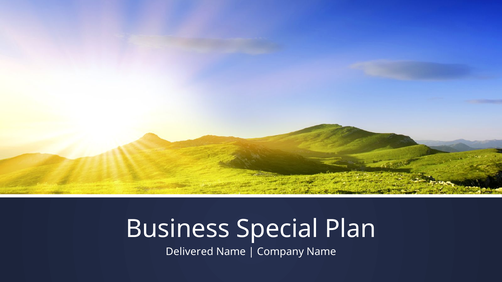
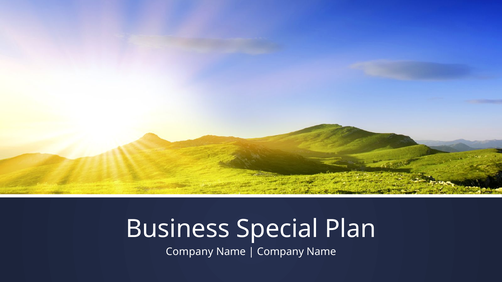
Delivered: Delivered -> Company (190, 252)
